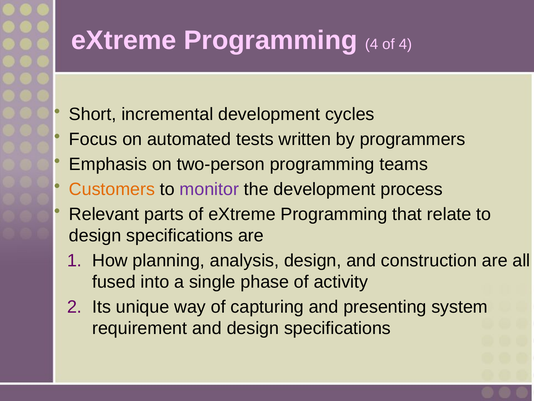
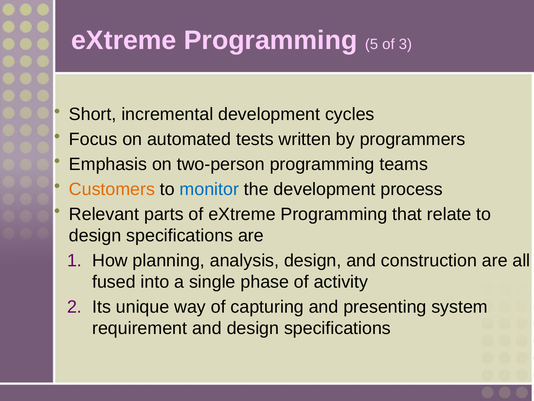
Programming 4: 4 -> 5 (372, 44)
of 4: 4 -> 3 (405, 44)
monitor colour: purple -> blue (209, 189)
